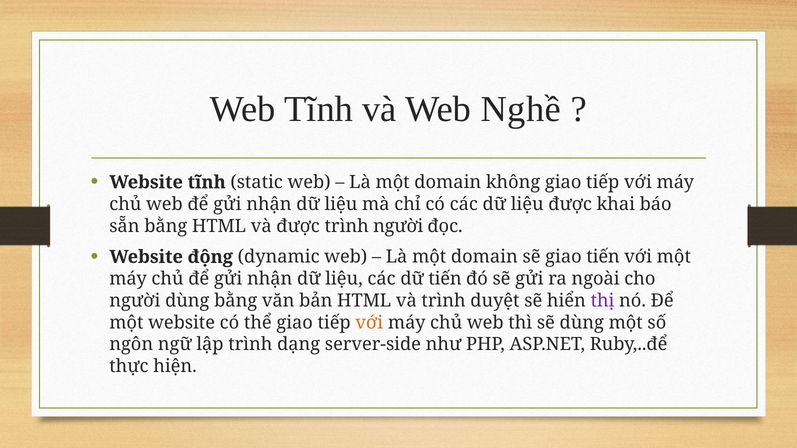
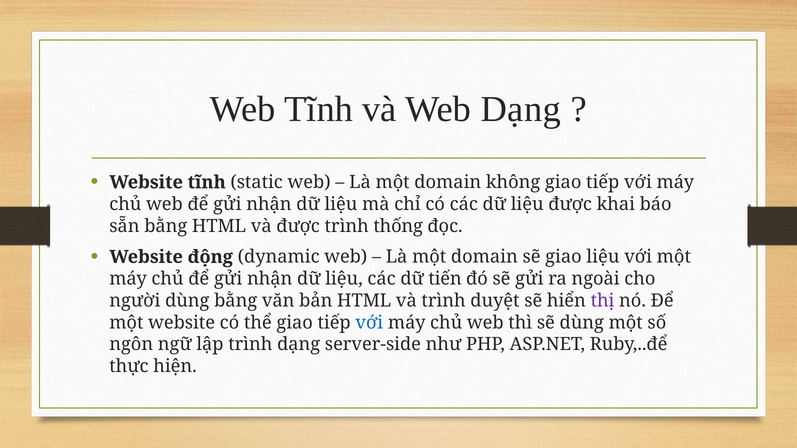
Web Nghề: Nghề -> Dạng (521, 109)
trình người: người -> thống (398, 226)
giao tiến: tiến -> liệu (603, 257)
với colour: orange -> blue (369, 323)
